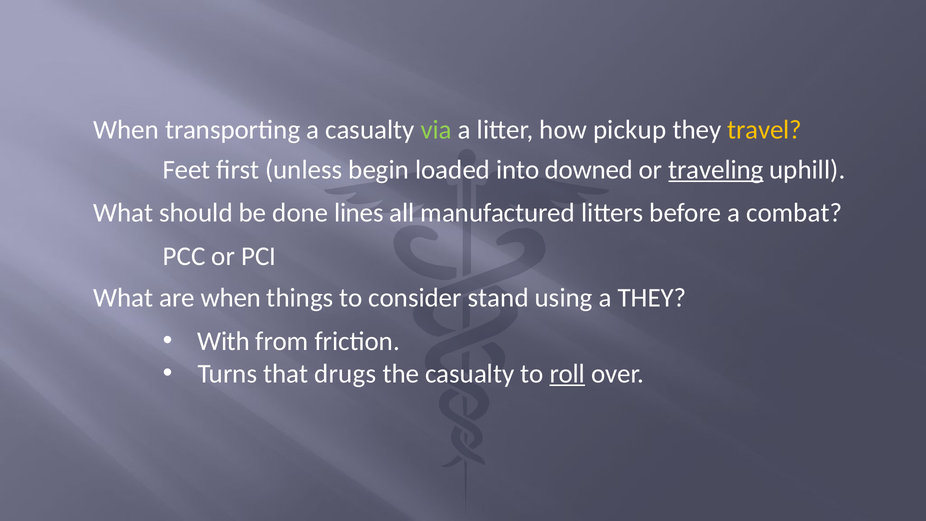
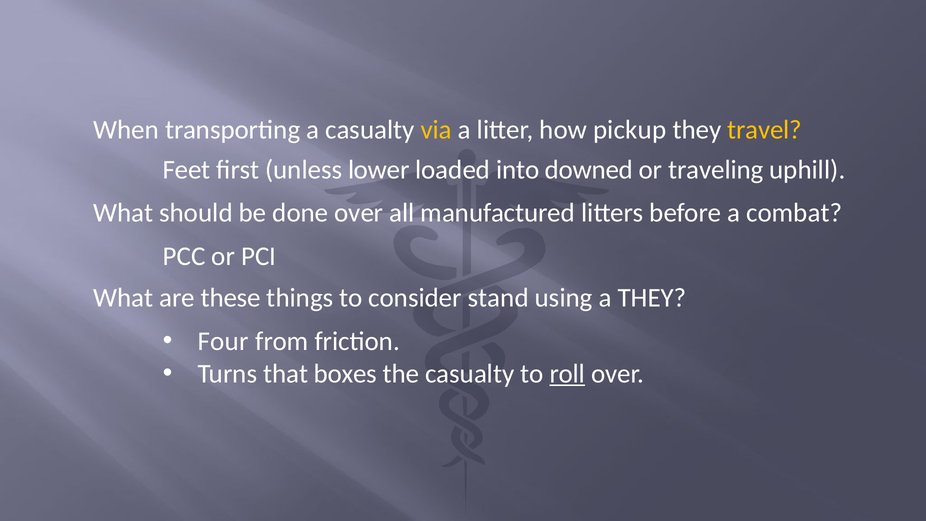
via colour: light green -> yellow (436, 130)
begin: begin -> lower (379, 170)
traveling underline: present -> none (716, 170)
done lines: lines -> over (359, 213)
are when: when -> these (231, 298)
With: With -> Four (223, 341)
drugs: drugs -> boxes (345, 374)
